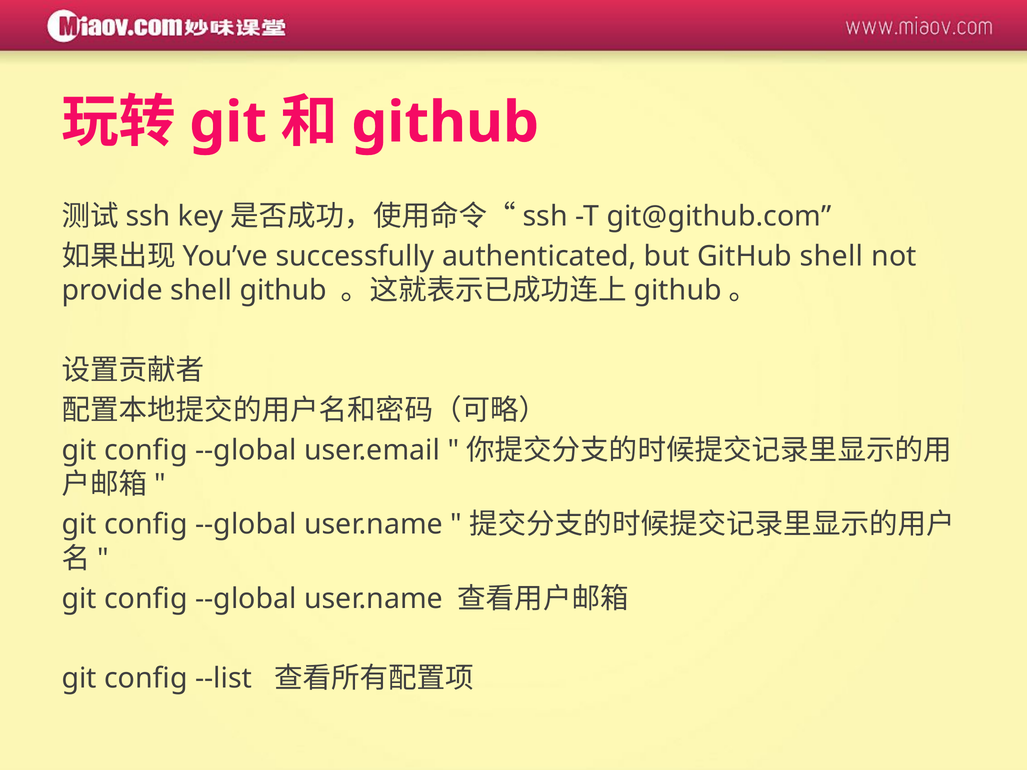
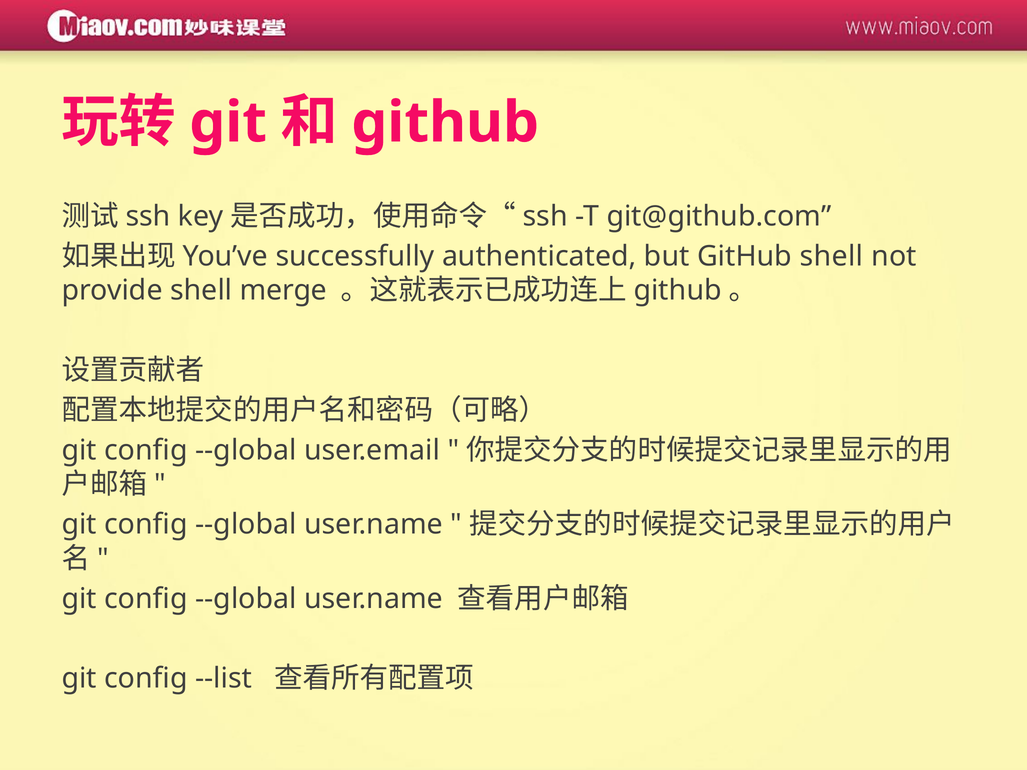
shell github: github -> merge (283, 291)
